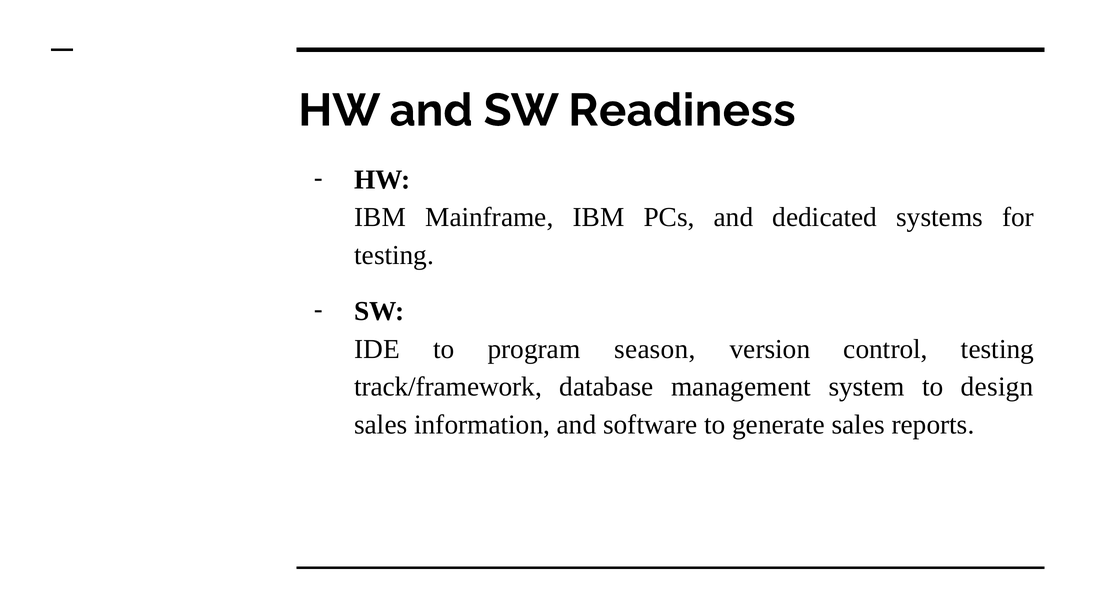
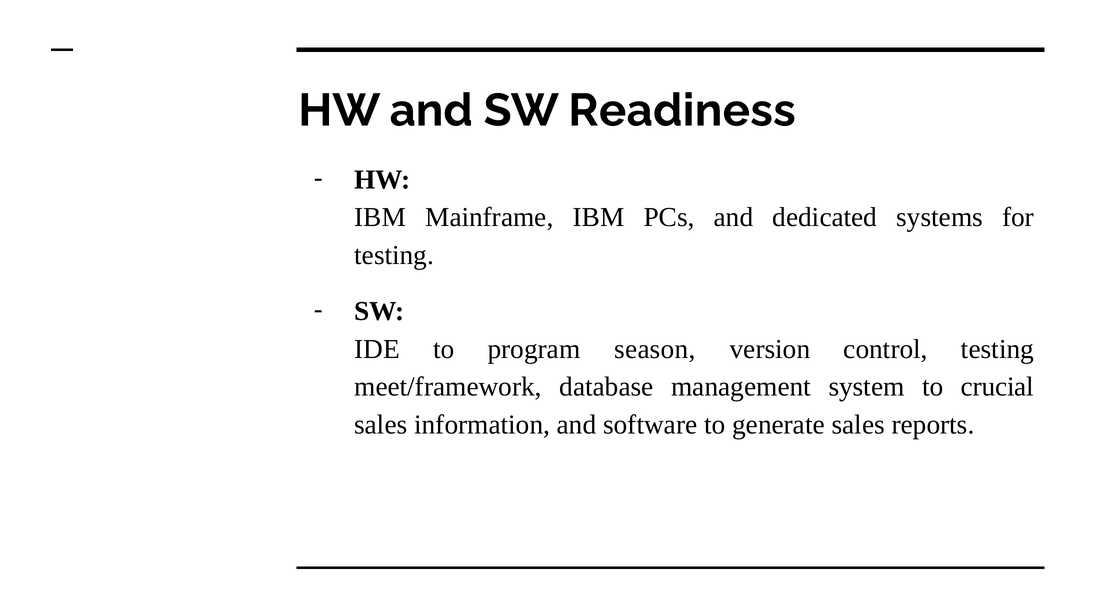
track/framework: track/framework -> meet/framework (448, 387)
design: design -> crucial (997, 387)
